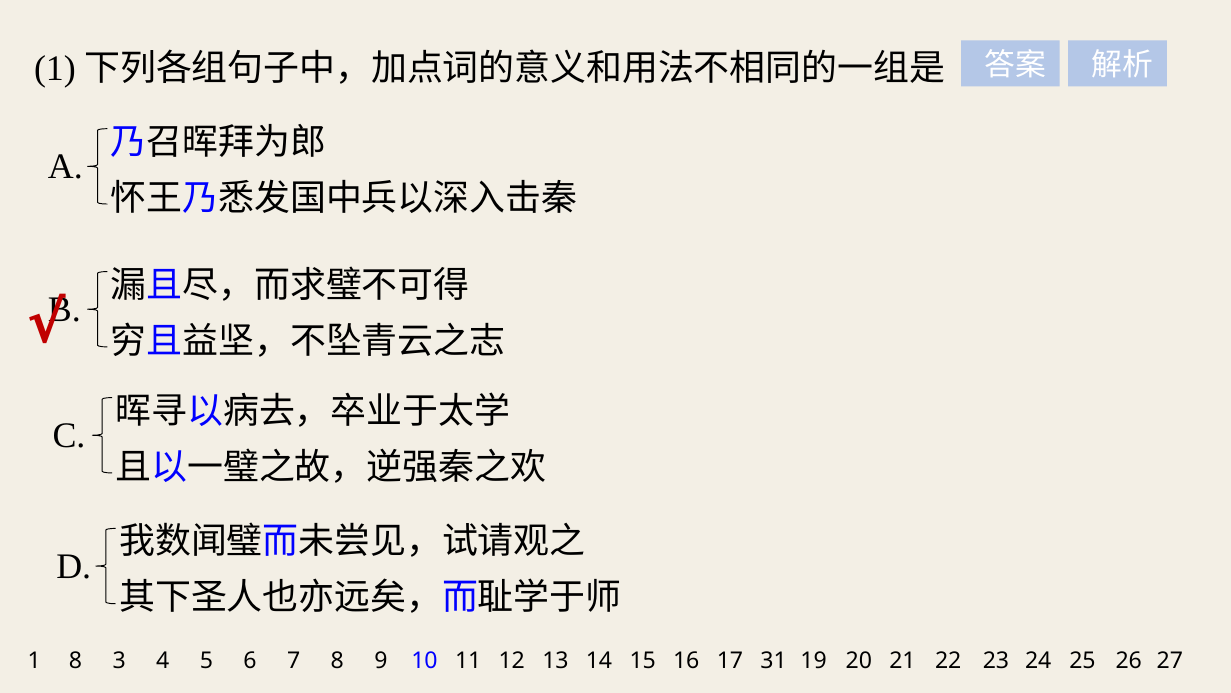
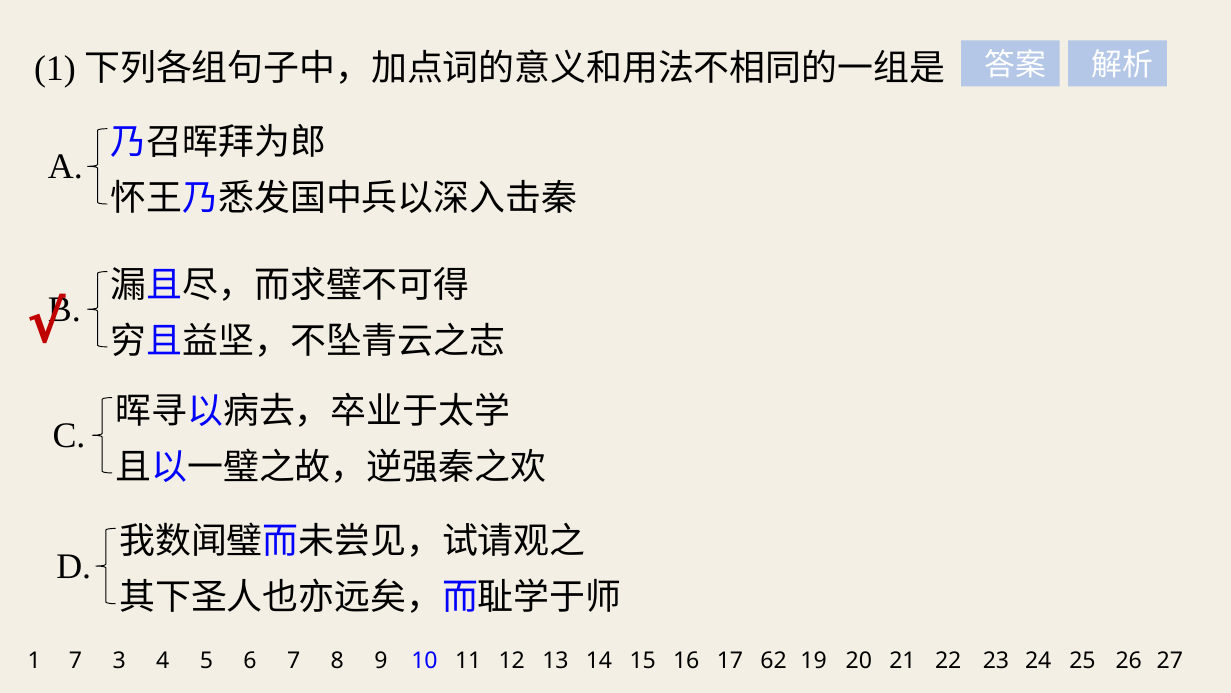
1 8: 8 -> 7 (76, 661)
31: 31 -> 62 (774, 661)
